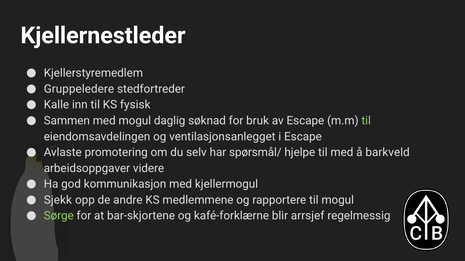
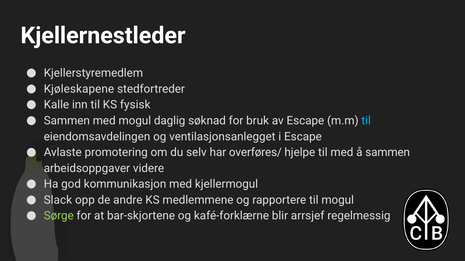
Gruppeledere: Gruppeledere -> Kjøleskapene (79, 89)
til colour: light green -> light blue (366, 121)
spørsmål/: spørsmål/ -> overføres/ (255, 153)
å barkveld: barkveld -> sammen (388, 153)
Sjekk: Sjekk -> Slack (58, 200)
